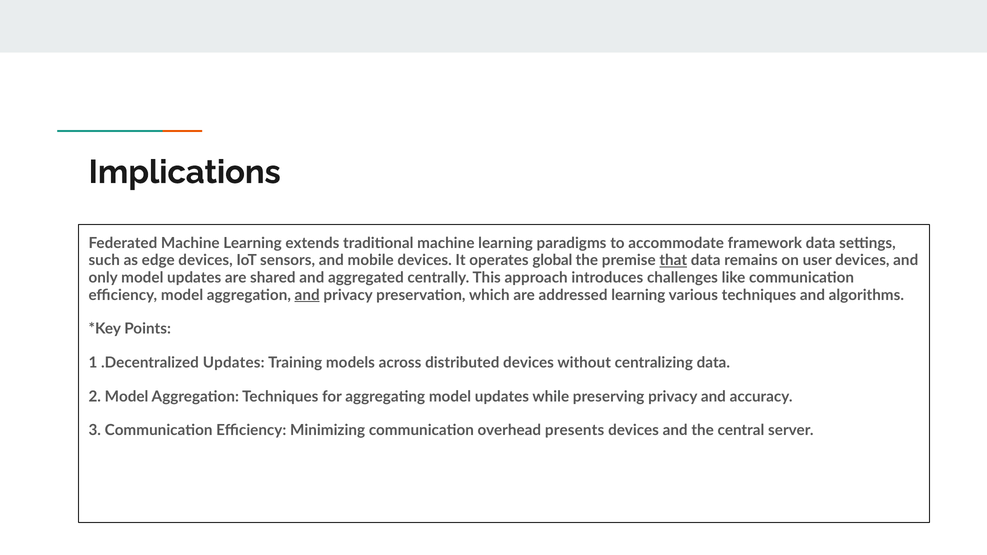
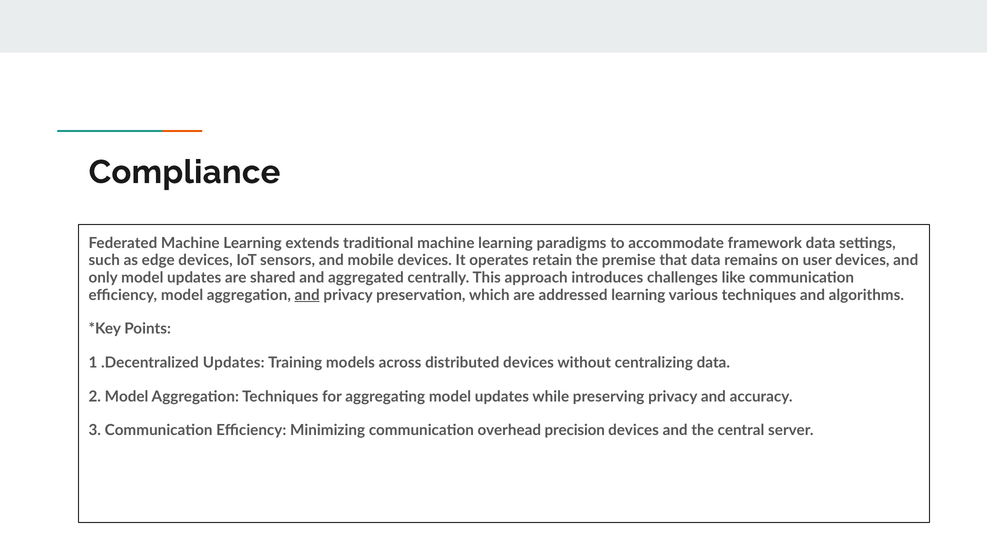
Implications: Implications -> Compliance (184, 172)
global: global -> retain (552, 260)
that underline: present -> none (673, 260)
presents: presents -> precision (575, 430)
